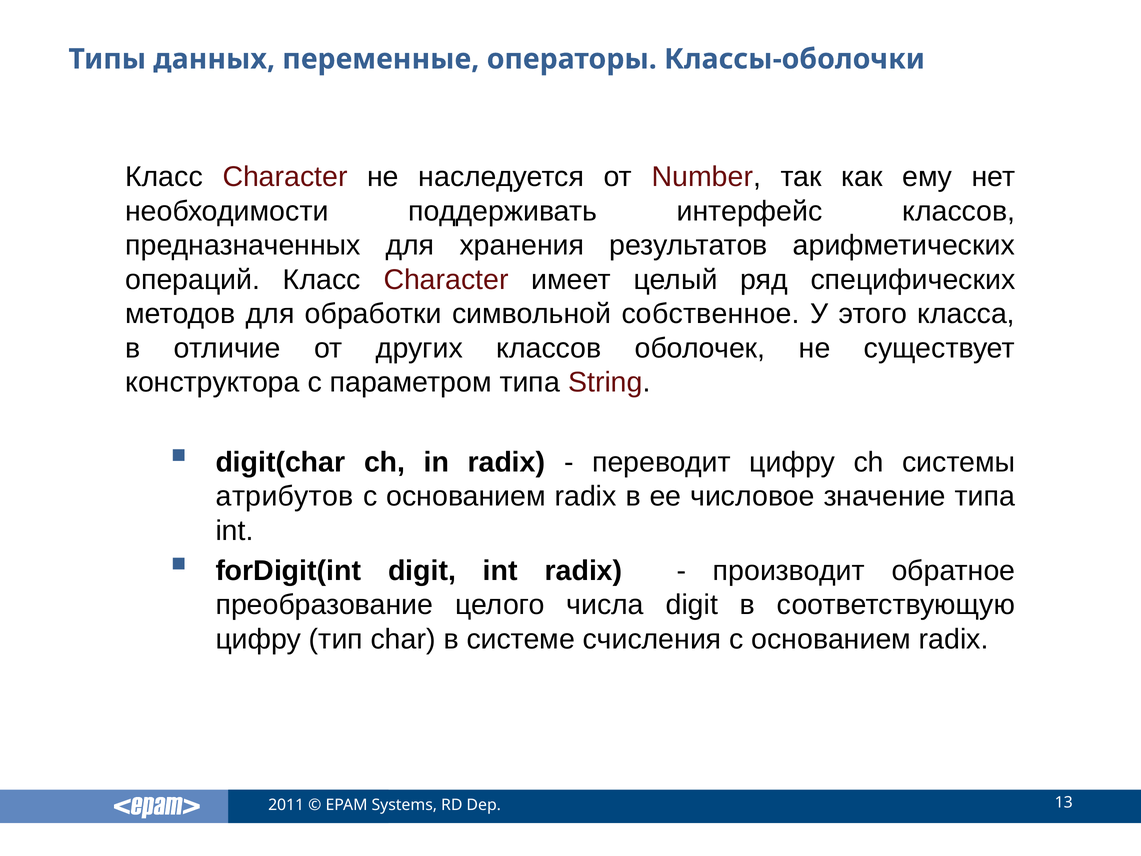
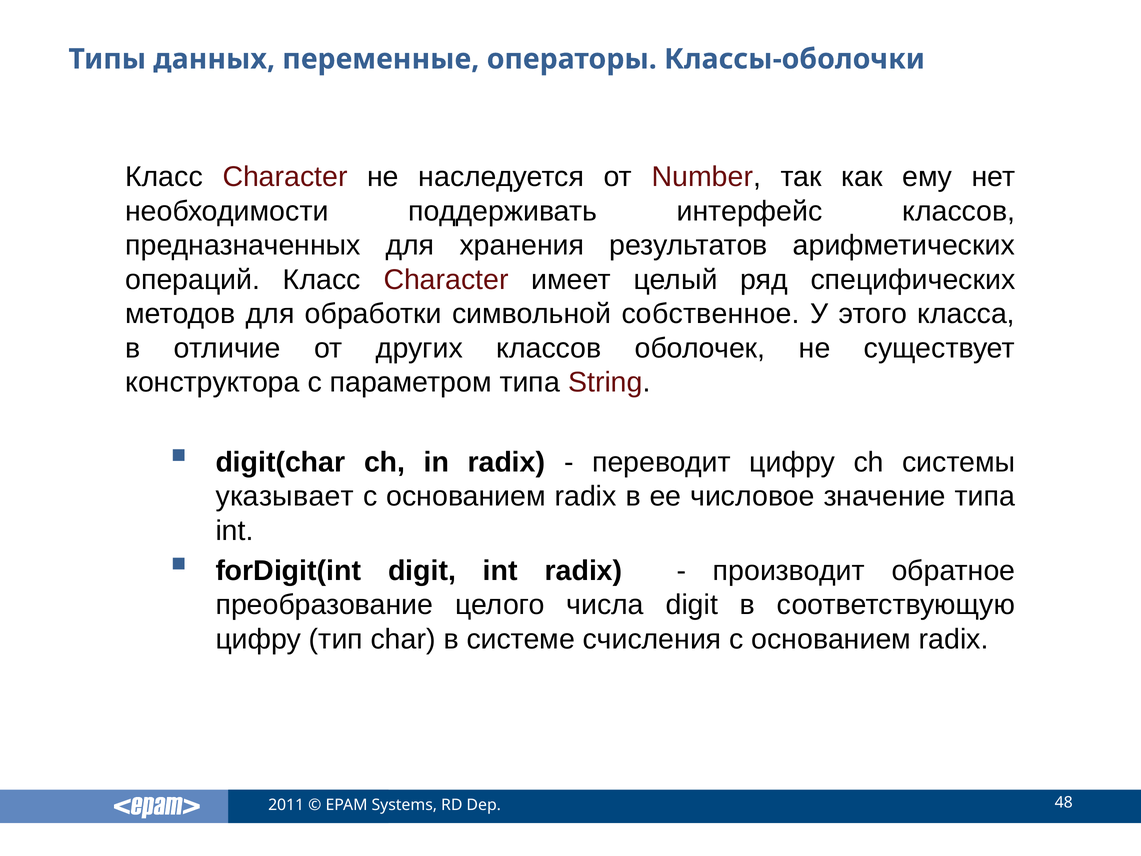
атрибутов: атрибутов -> указывает (285, 496)
13: 13 -> 48 (1064, 802)
